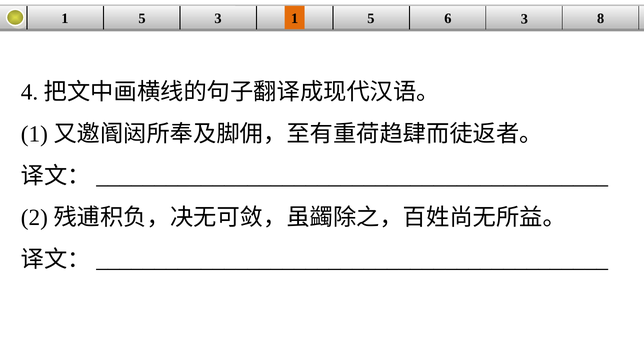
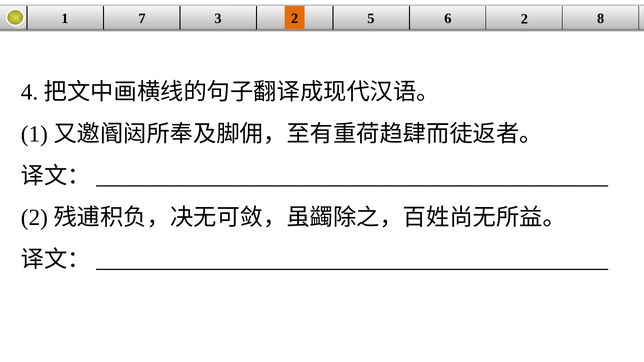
5: 5 -> 7 (142, 19)
3 1: 1 -> 2 (295, 19)
6 3: 3 -> 2 (524, 19)
